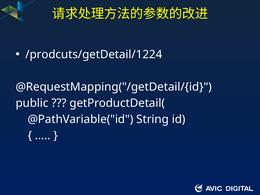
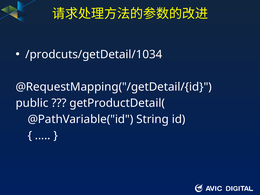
/prodcuts/getDetail/1224: /prodcuts/getDetail/1224 -> /prodcuts/getDetail/1034 (94, 55)
